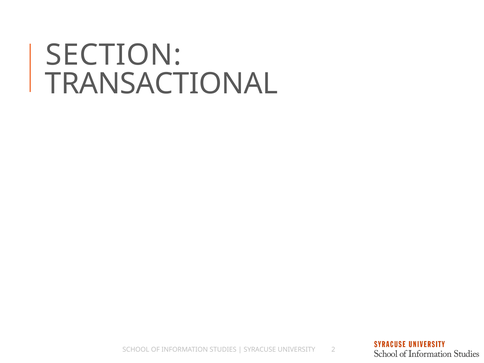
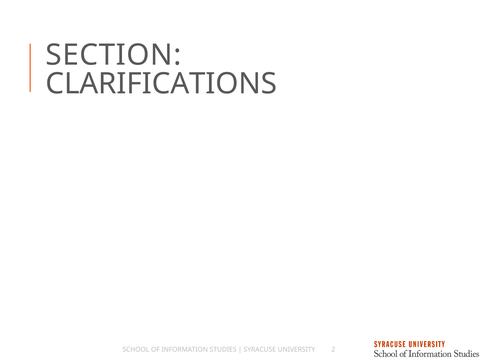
TRANSACTIONAL: TRANSACTIONAL -> CLARIFICATIONS (161, 84)
